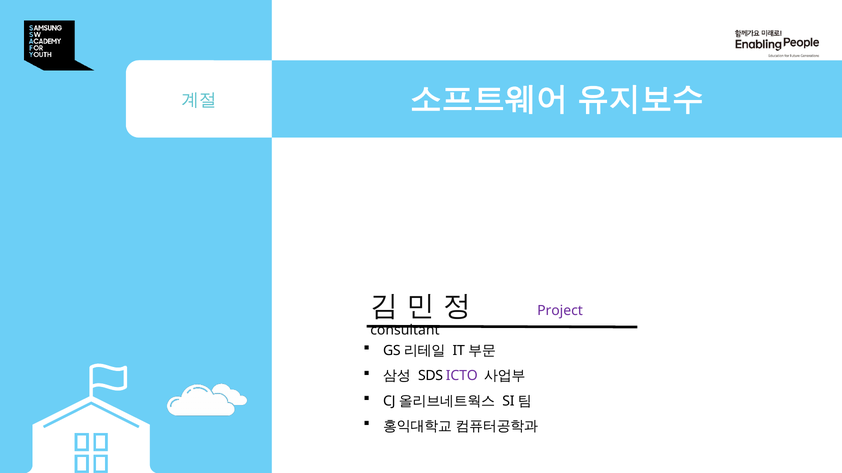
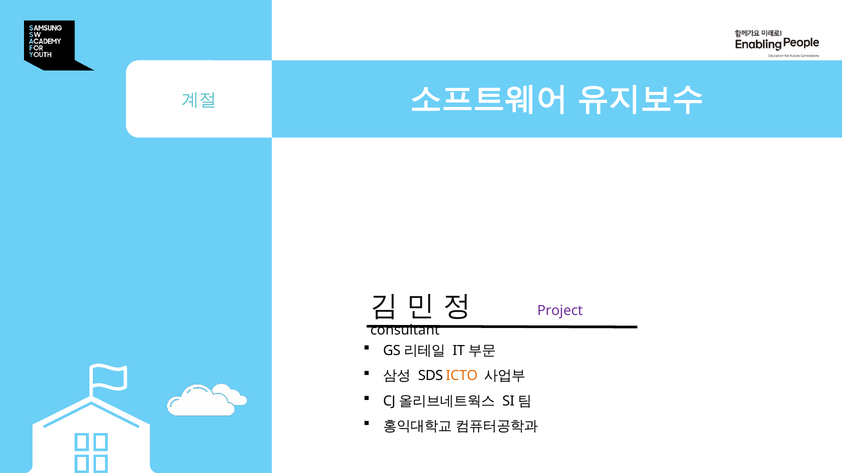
ICTO colour: purple -> orange (462, 376)
